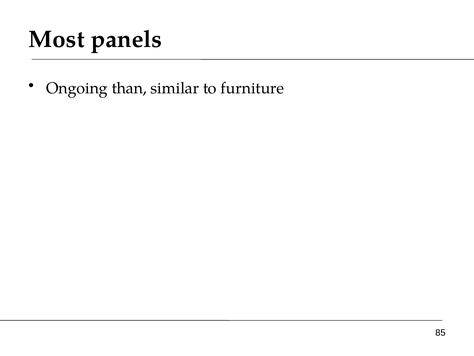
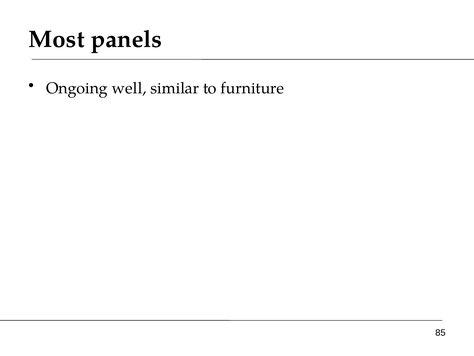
than: than -> well (129, 88)
